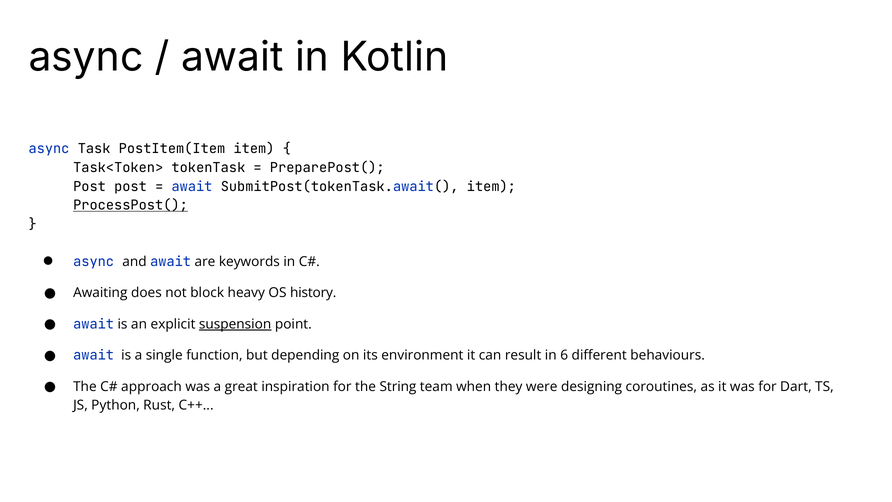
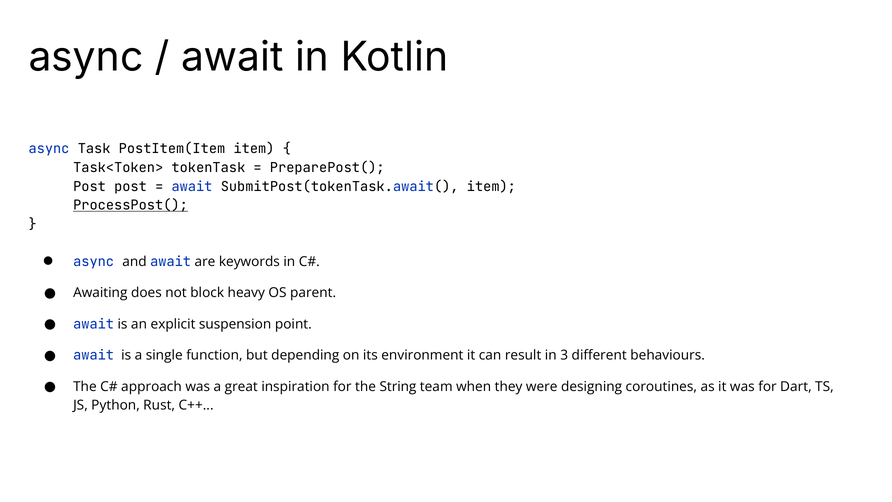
history: history -> parent (313, 293)
suspension underline: present -> none (235, 324)
6: 6 -> 3 (564, 355)
